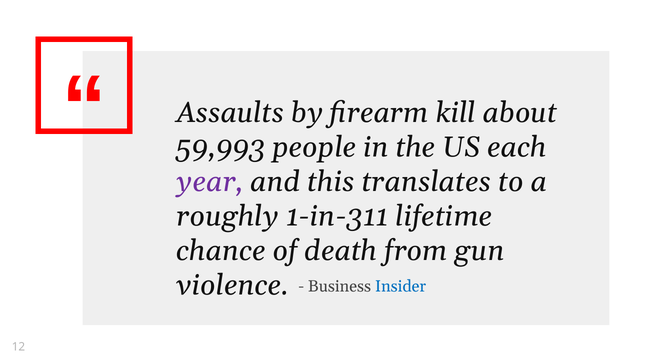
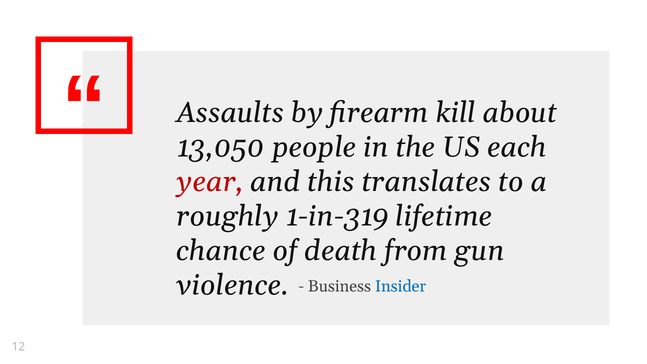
59,993: 59,993 -> 13,050 (221, 147)
year colour: purple -> red (210, 182)
1-in-311: 1-in-311 -> 1-in-319 (337, 216)
